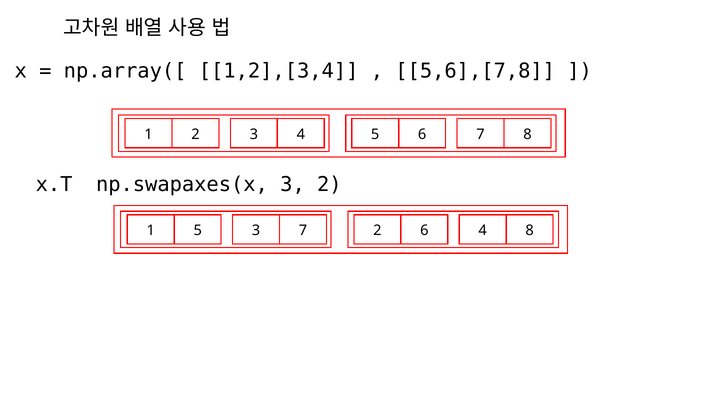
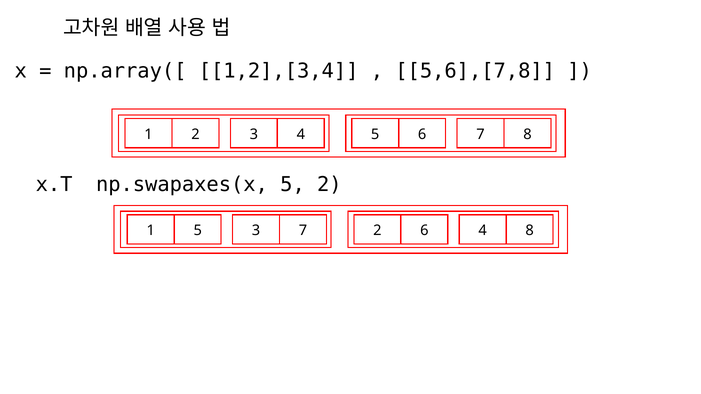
np.swapaxes(x 3: 3 -> 5 (293, 185)
